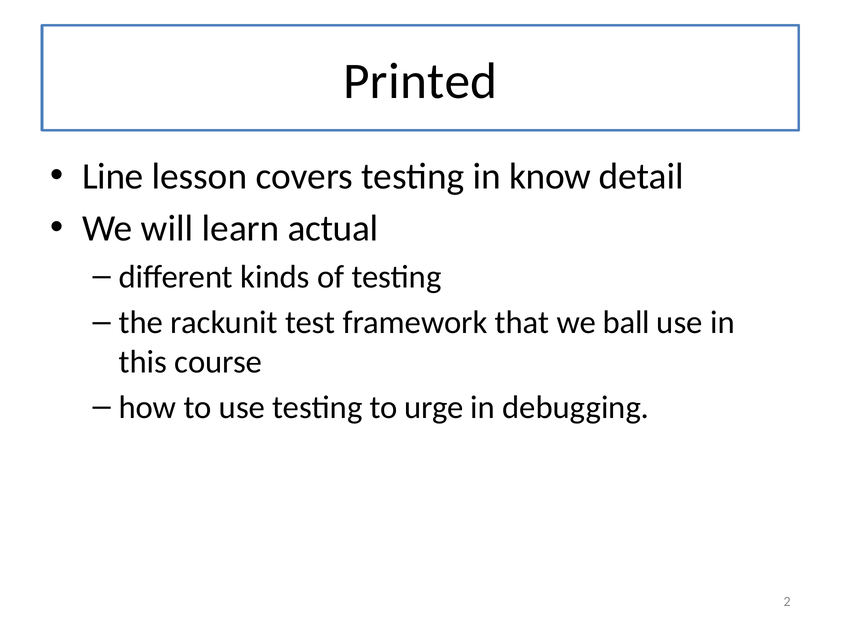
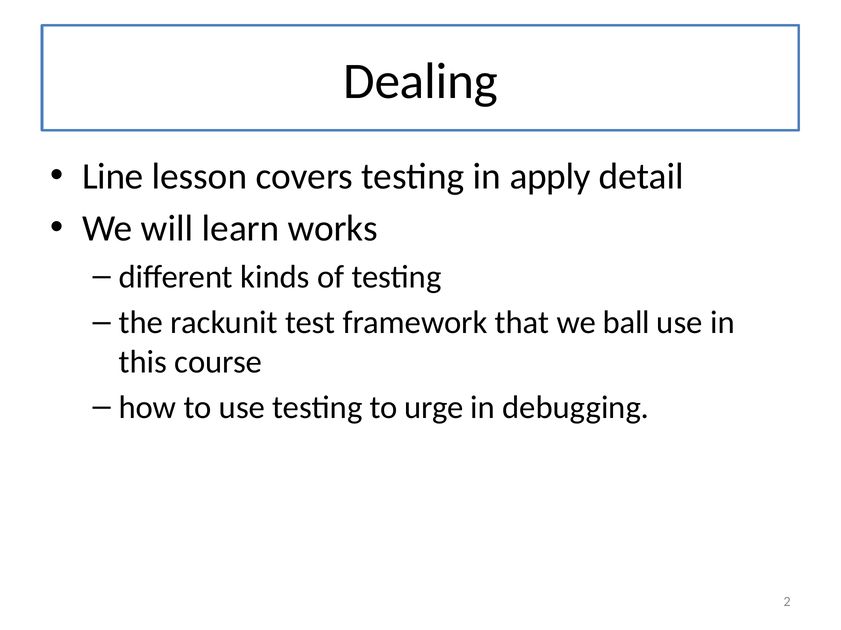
Printed: Printed -> Dealing (421, 81)
know: know -> apply (550, 176)
actual: actual -> works (333, 229)
